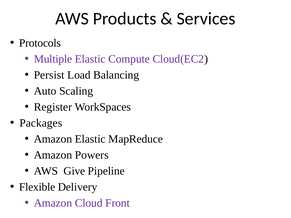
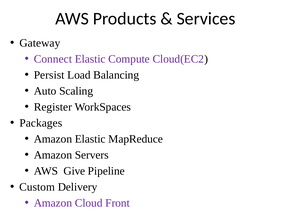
Protocols: Protocols -> Gateway (40, 43)
Multiple: Multiple -> Connect (53, 59)
Powers: Powers -> Servers (92, 155)
Flexible: Flexible -> Custom (37, 187)
